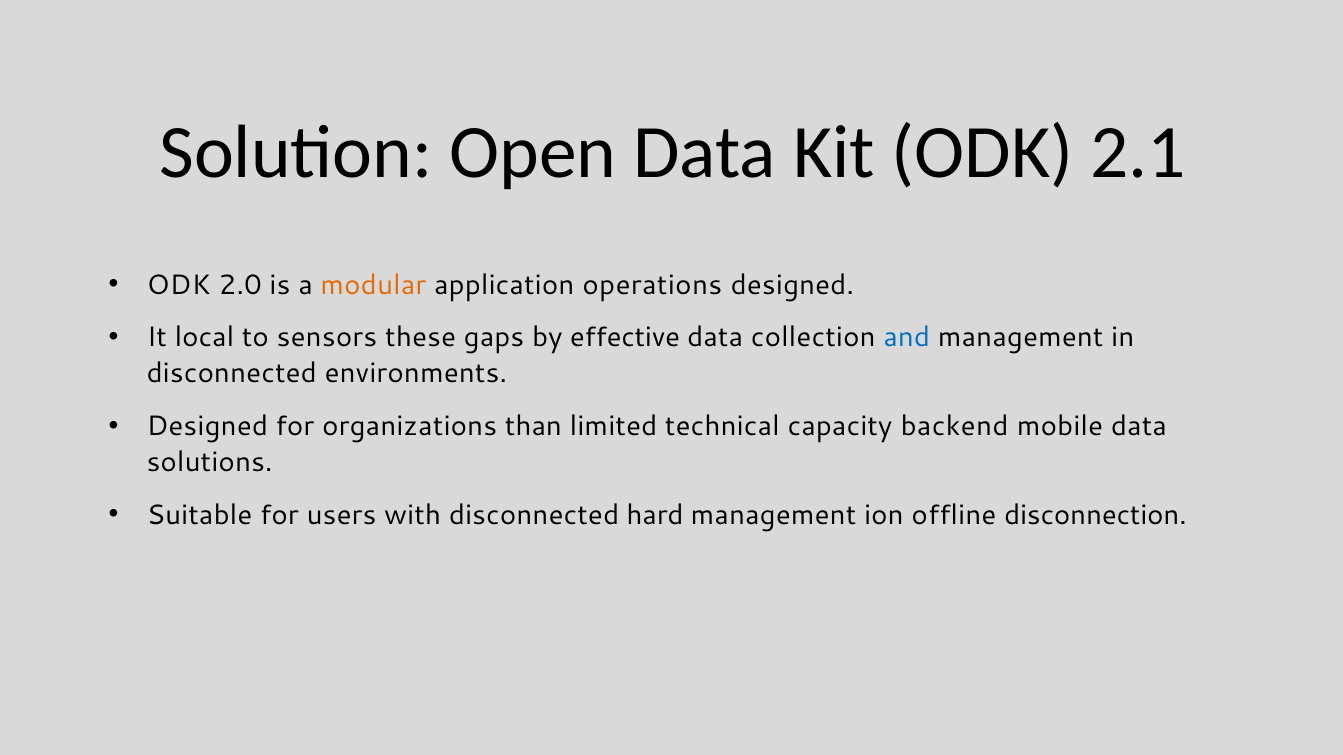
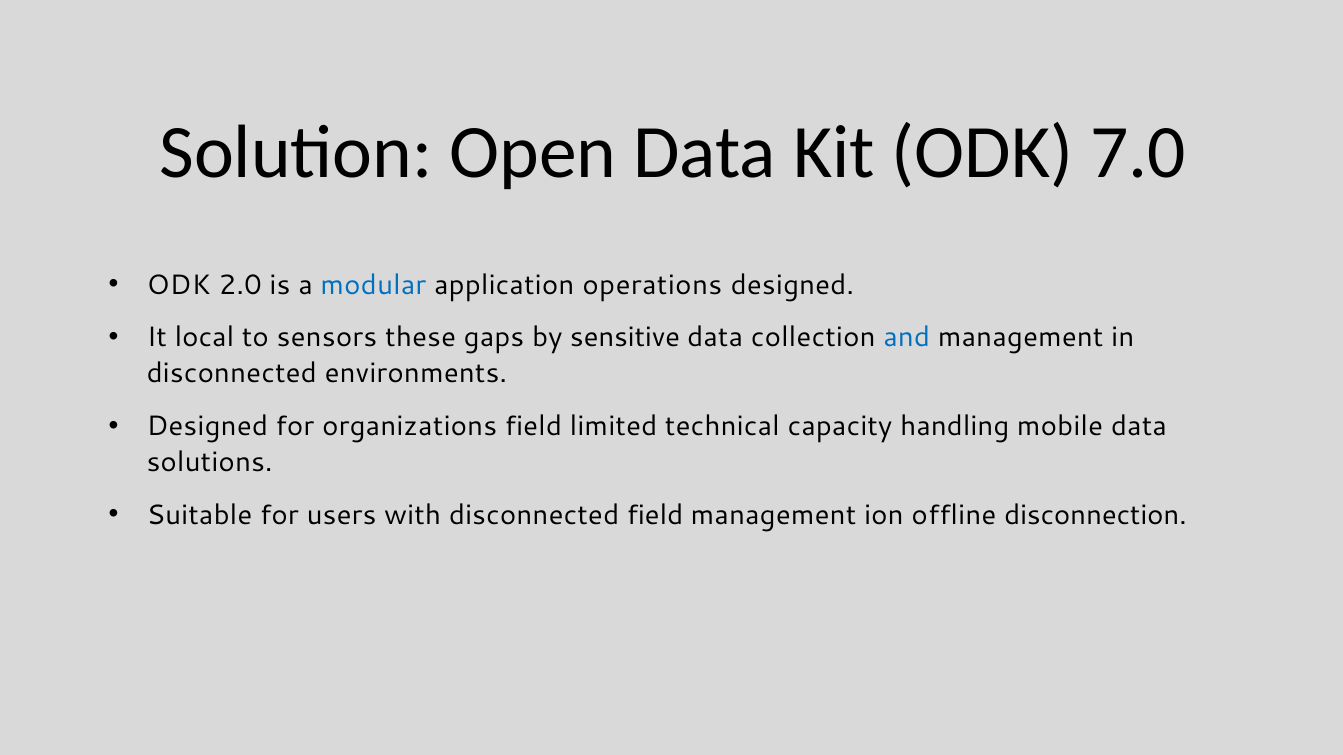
2.1: 2.1 -> 7.0 (1138, 153)
modular colour: orange -> blue (373, 285)
effective: effective -> sensitive (625, 338)
organizations than: than -> field (533, 427)
backend: backend -> handling (955, 427)
disconnected hard: hard -> field (655, 515)
